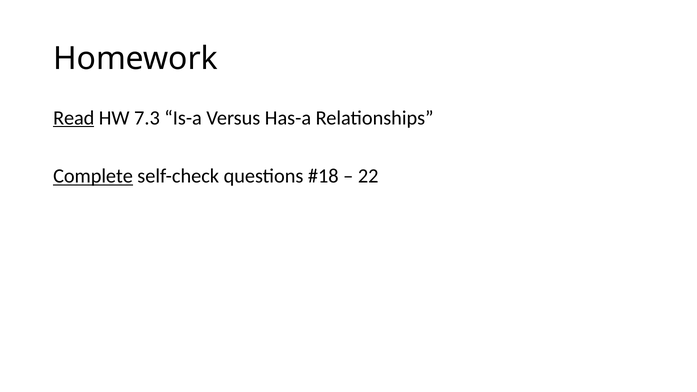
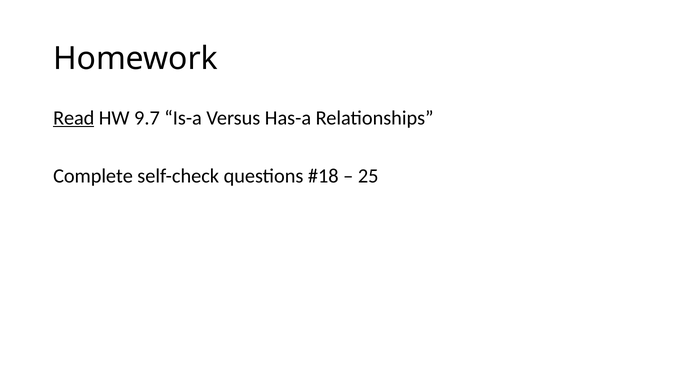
7.3: 7.3 -> 9.7 (147, 118)
Complete underline: present -> none (93, 176)
22: 22 -> 25 (368, 176)
